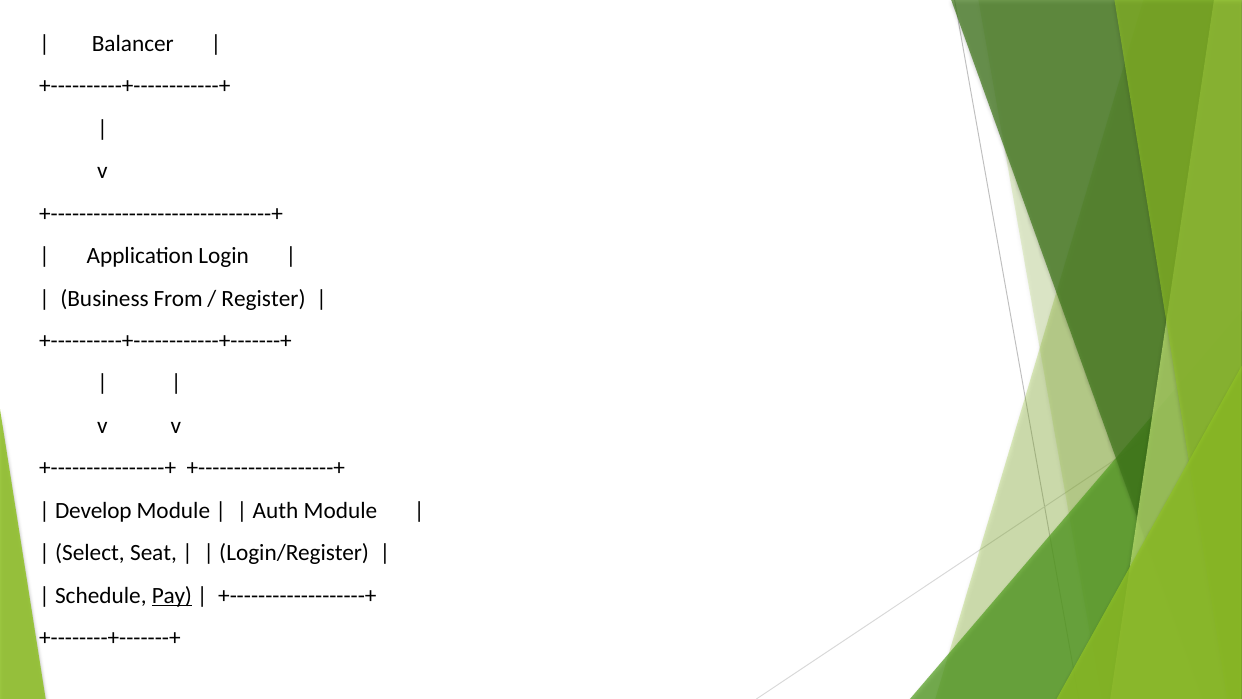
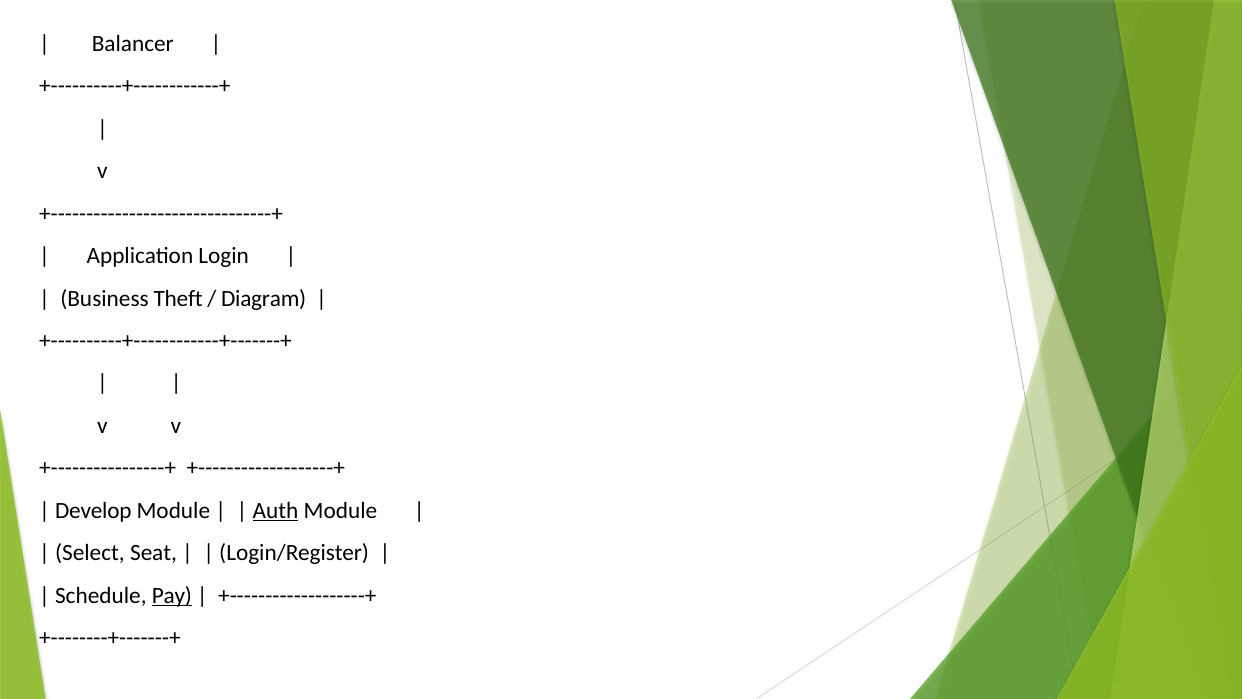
From: From -> Theft (178, 298)
Register: Register -> Diagram (264, 298)
Auth underline: none -> present (275, 511)
